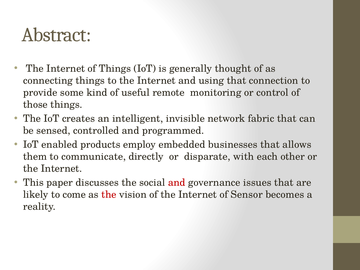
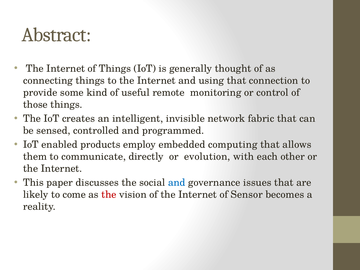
businesses: businesses -> computing (233, 145)
disparate: disparate -> evolution (207, 157)
and colour: red -> blue (177, 183)
